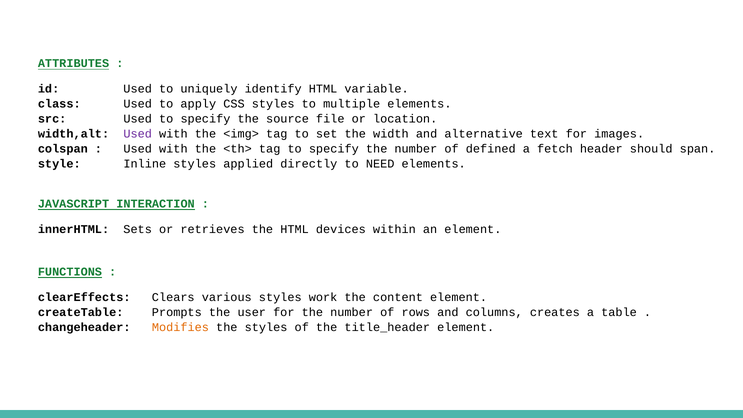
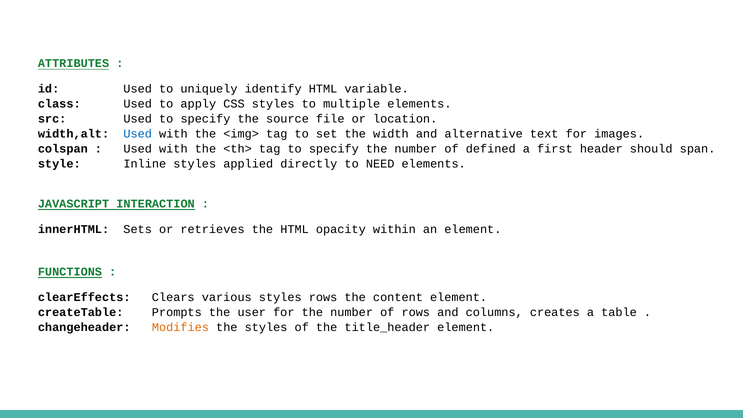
Used colour: purple -> blue (138, 134)
fetch: fetch -> first (555, 149)
devices: devices -> opacity (341, 229)
styles work: work -> rows (323, 297)
